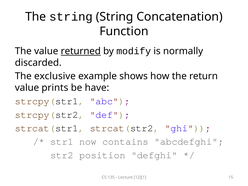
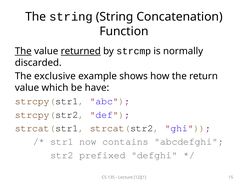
The underline: none -> present (23, 51)
modify: modify -> strcmp (134, 51)
prints: prints -> which (55, 88)
position: position -> prefixed (102, 155)
